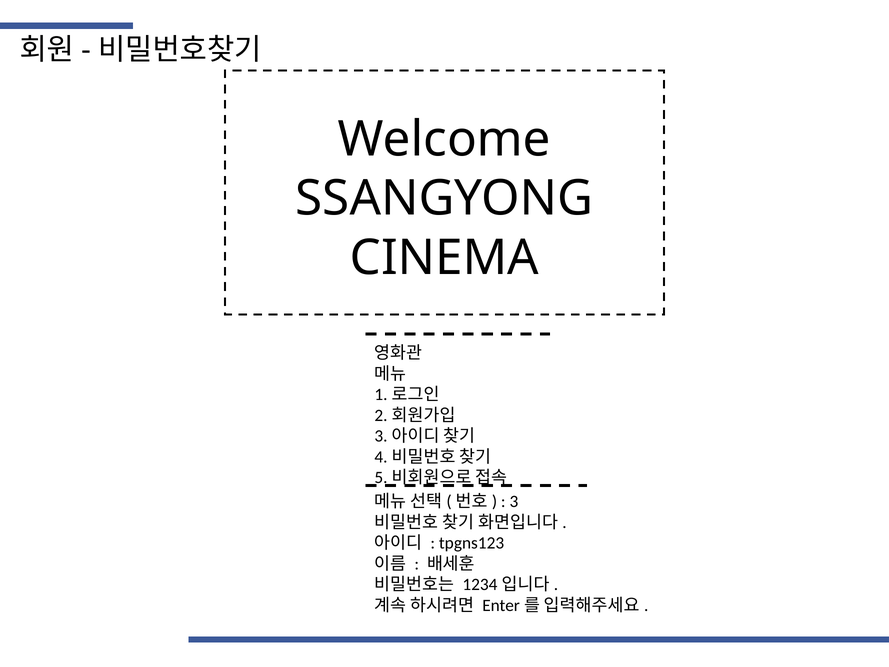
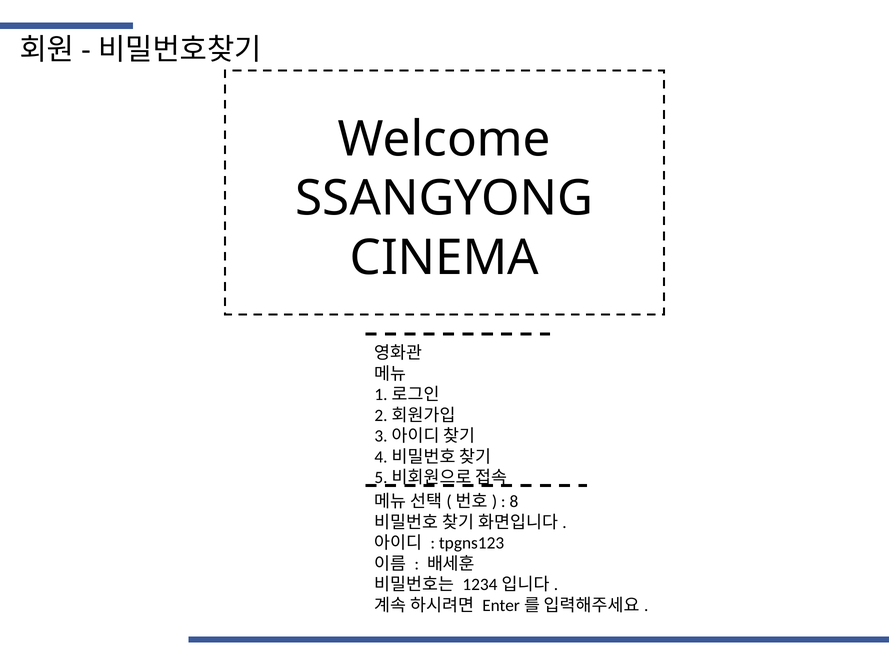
3: 3 -> 8 (514, 501)
